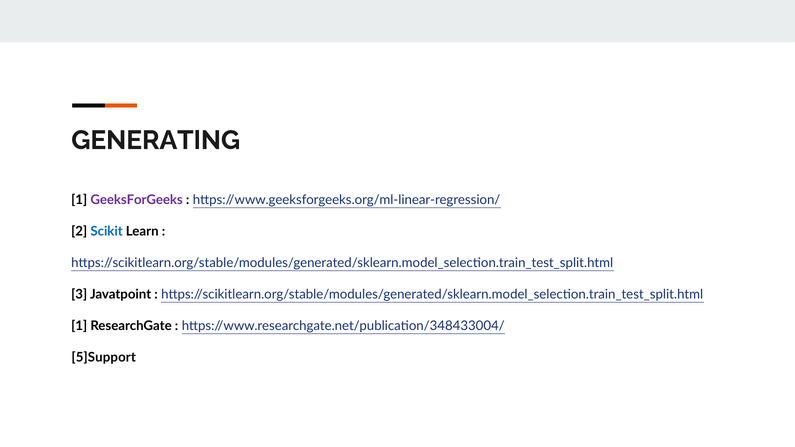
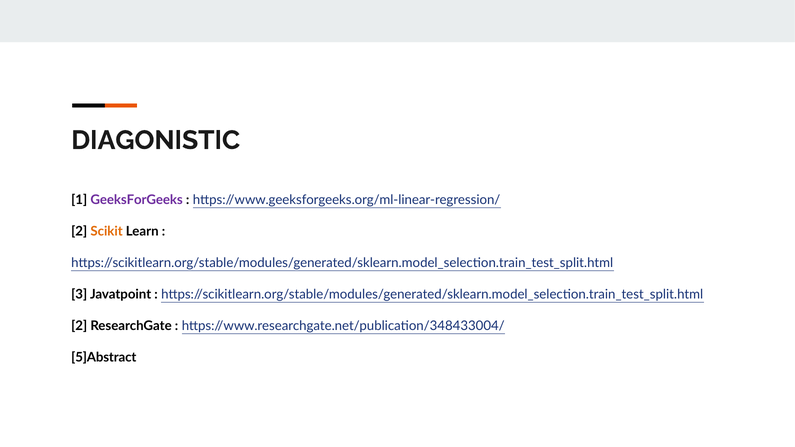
GENERATING: GENERATING -> DIAGONISTIC (156, 140)
Scikit colour: blue -> orange (107, 231)
1: 1 -> 2 (79, 326)
5]Support: 5]Support -> 5]Abstract (104, 358)
